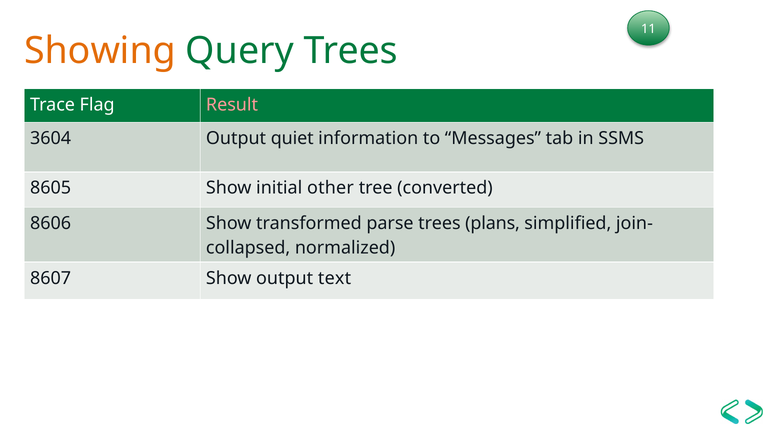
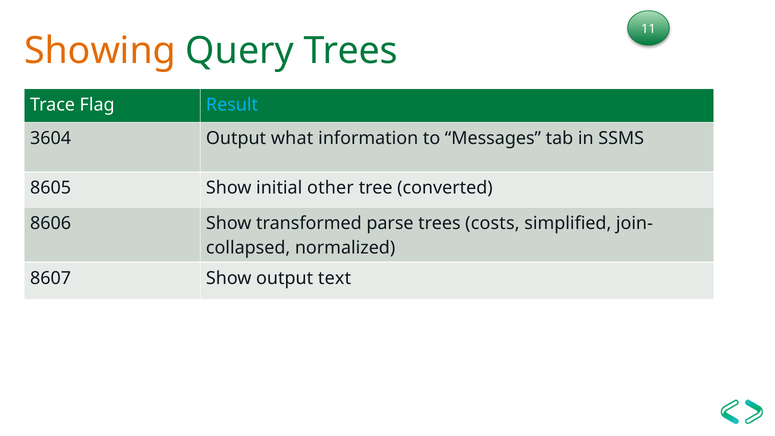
Result colour: pink -> light blue (232, 105)
quiet: quiet -> what (292, 138)
plans: plans -> costs (492, 223)
